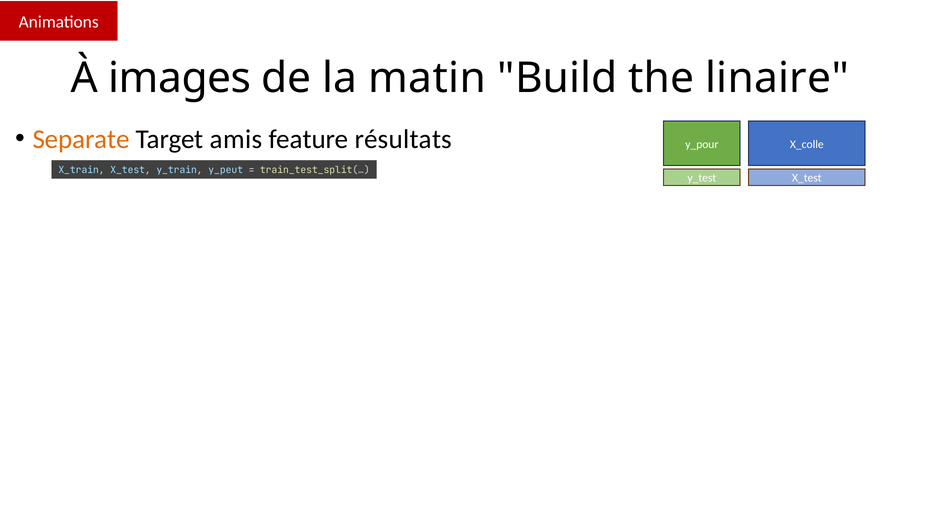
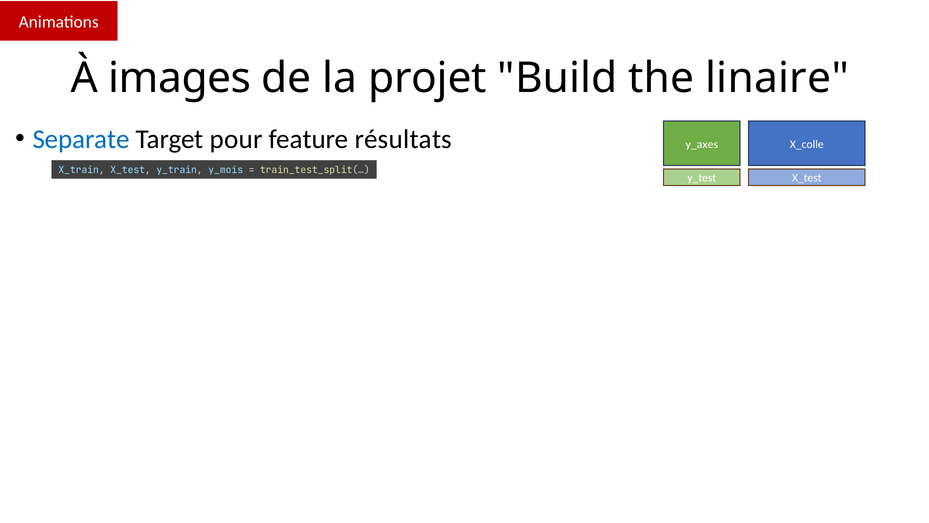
matin: matin -> projet (427, 78)
Separate colour: orange -> blue (81, 139)
amis: amis -> pour (236, 139)
y_pour: y_pour -> y_axes (702, 144)
y_peut: y_peut -> y_mois (226, 170)
